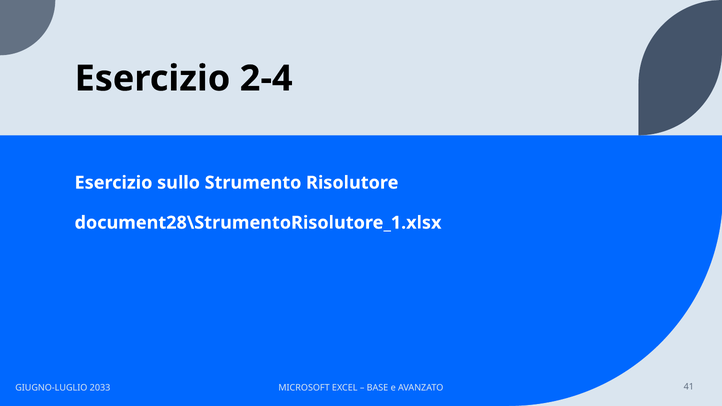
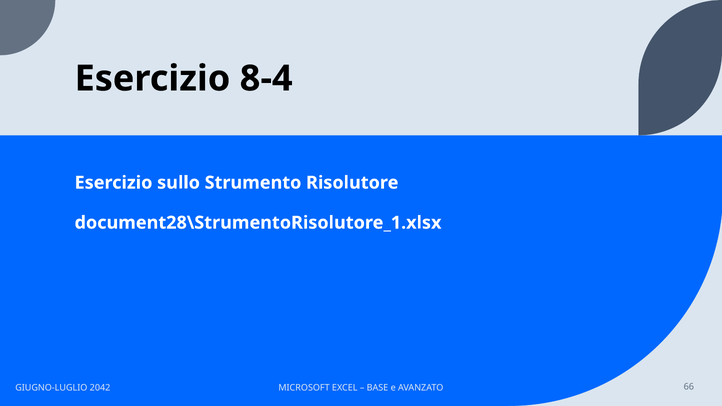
2-4: 2-4 -> 8-4 (266, 79)
2033: 2033 -> 2042 (100, 388)
41: 41 -> 66 (689, 387)
